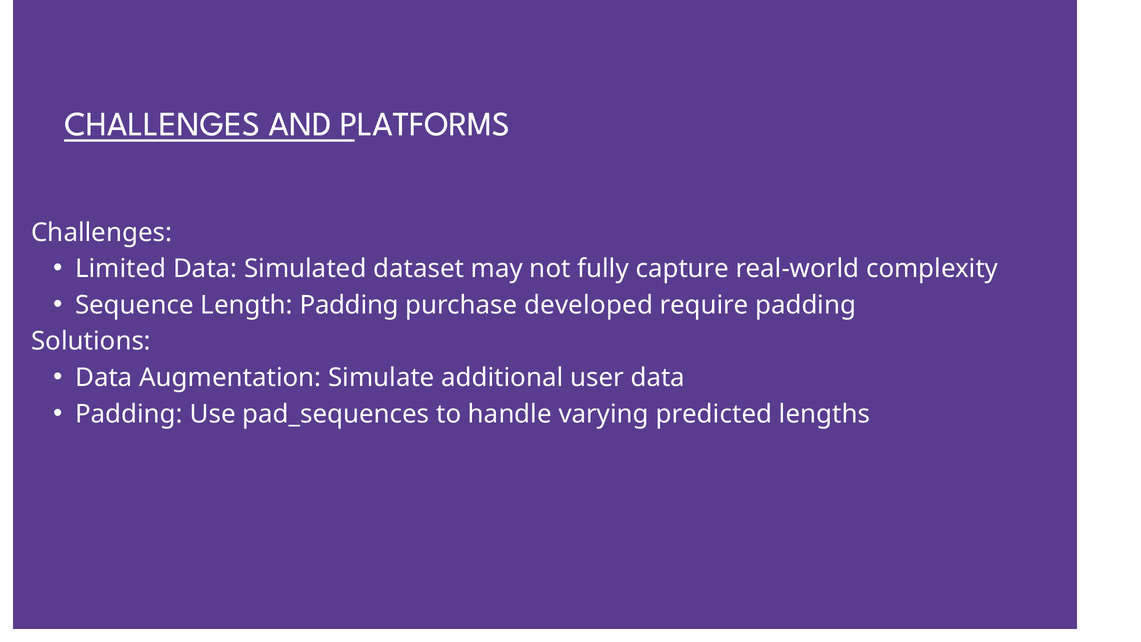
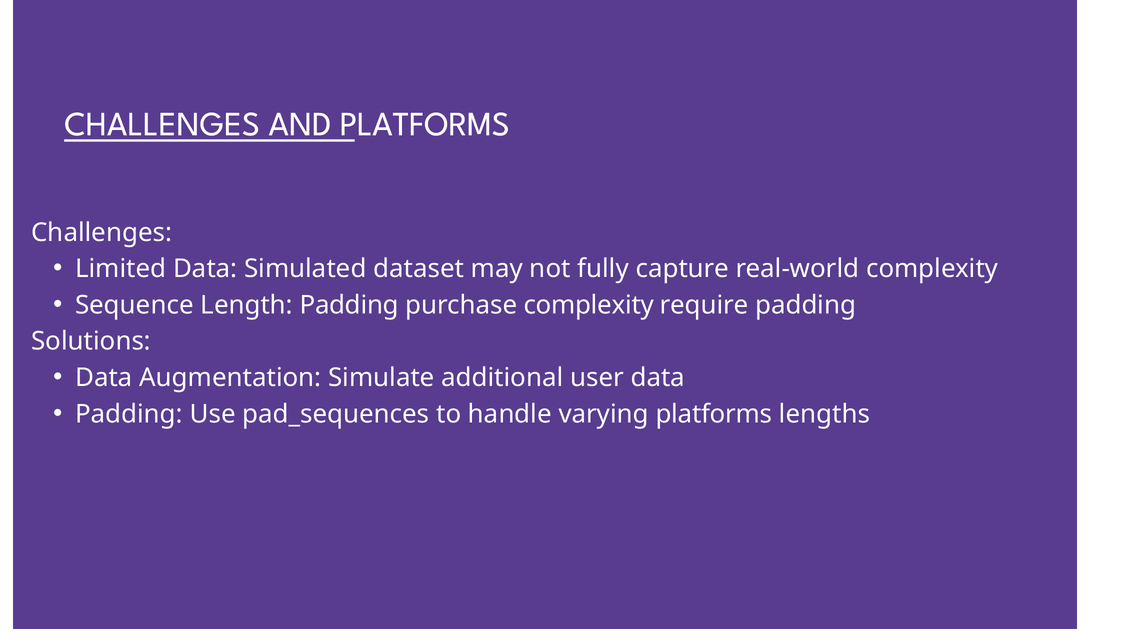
purchase developed: developed -> complexity (589, 305)
varying predicted: predicted -> platforms (714, 414)
